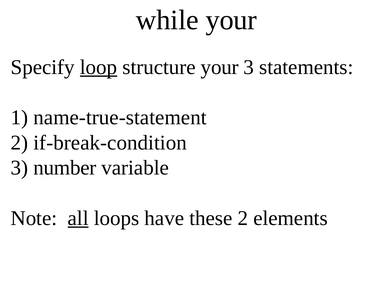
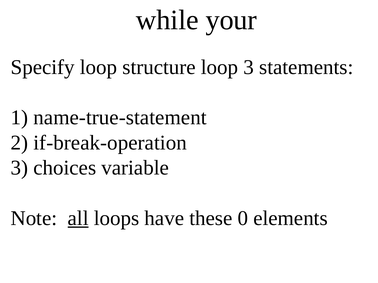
loop underline: present -> none (99, 67)
structure your: your -> loop (220, 67)
if-break-condition: if-break-condition -> if-break-operation (110, 143)
number: number -> choices (65, 168)
these 2: 2 -> 0 (243, 219)
